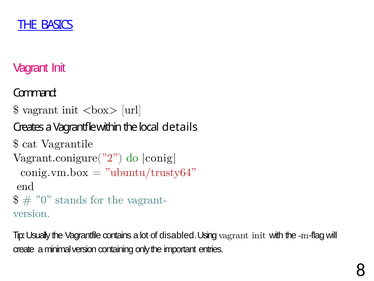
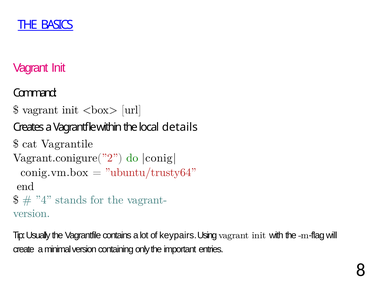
”0: ”0 -> ”4 (44, 200)
disabled: disabled -> keypairs (178, 235)
